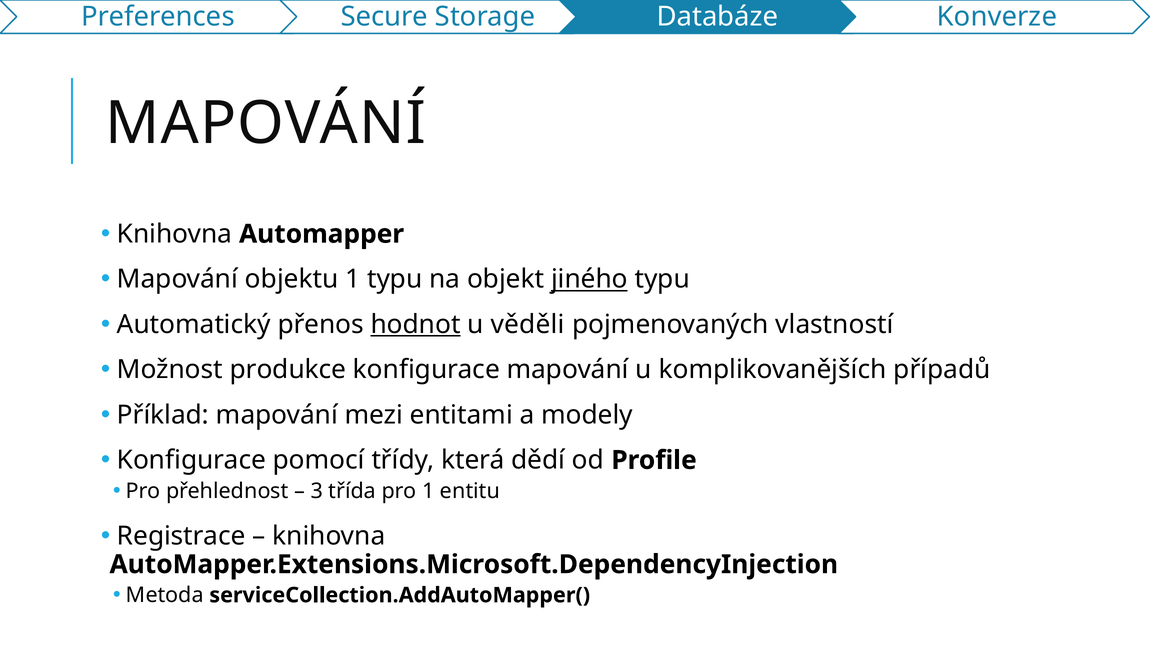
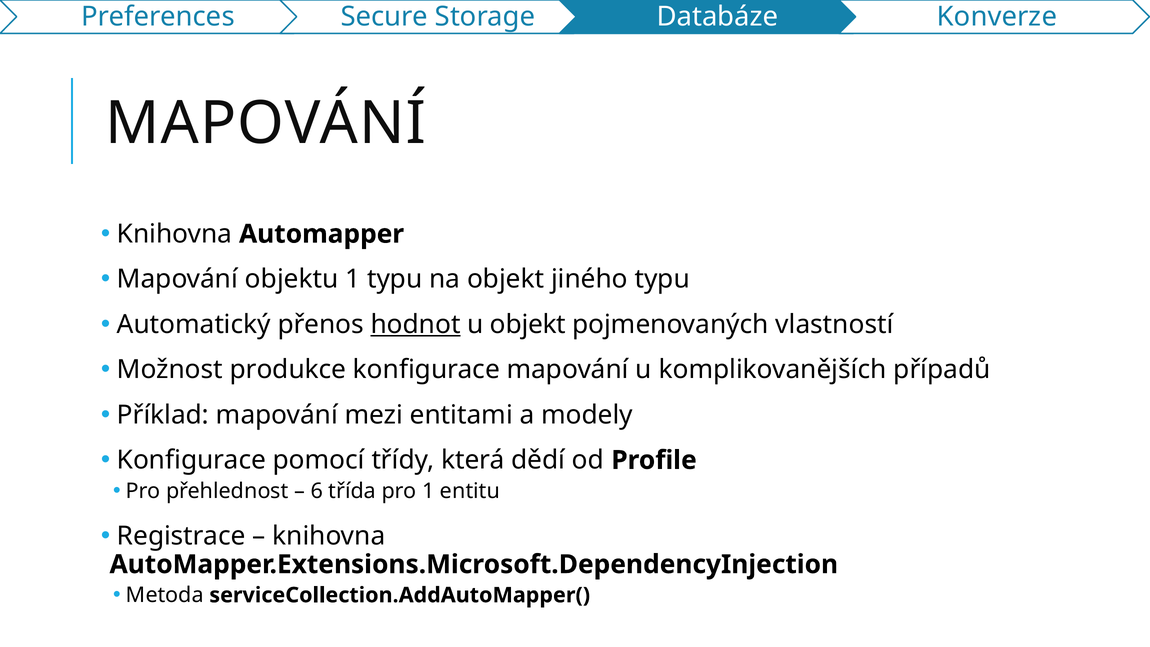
jiného underline: present -> none (589, 279)
u věděli: věděli -> objekt (528, 324)
3: 3 -> 6 (317, 491)
